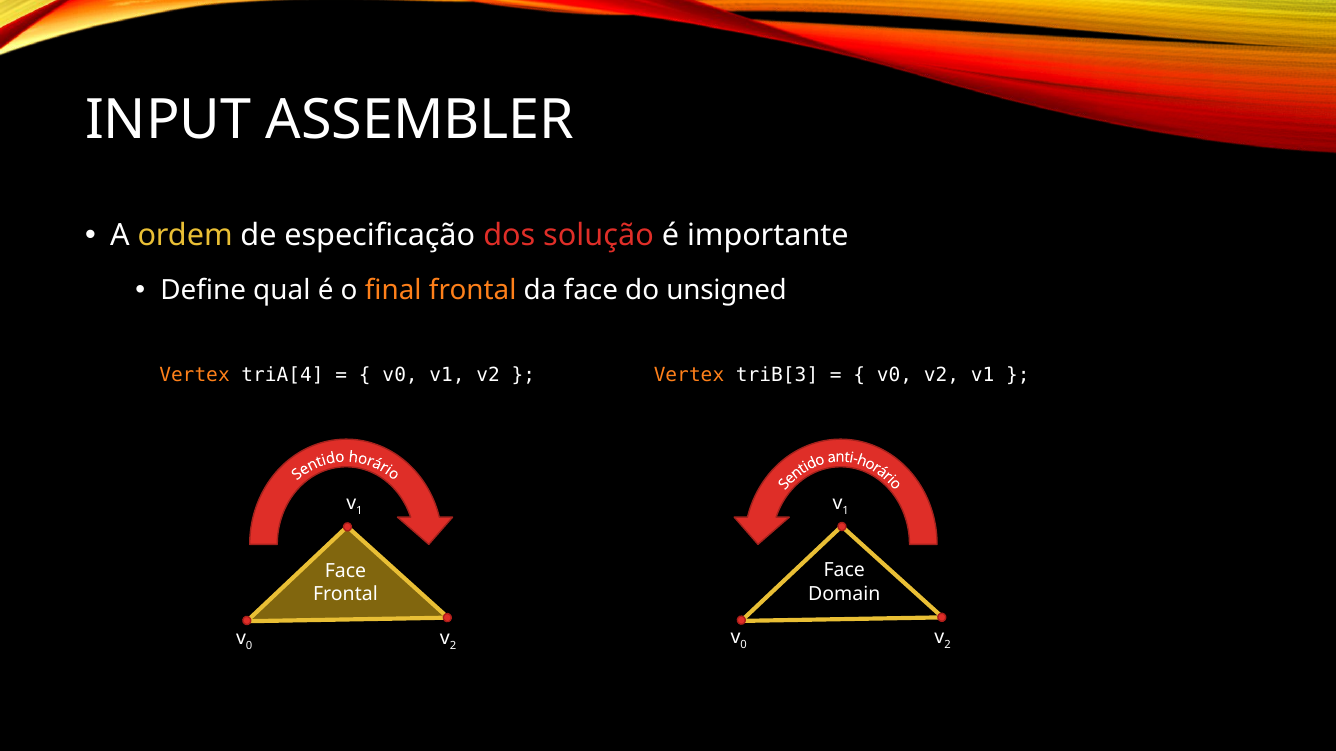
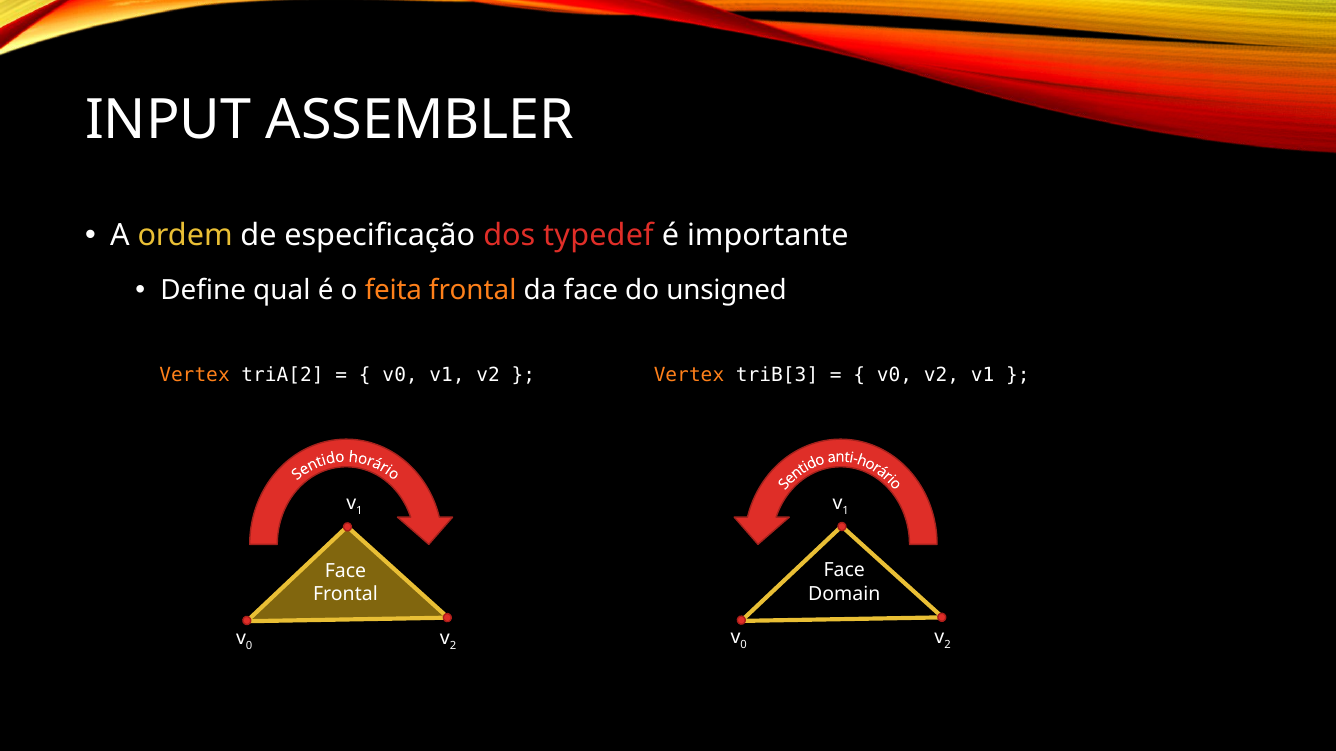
solução: solução -> typedef (598, 236)
final: final -> feita (393, 291)
triA[4: triA[4 -> triA[2 (283, 376)
